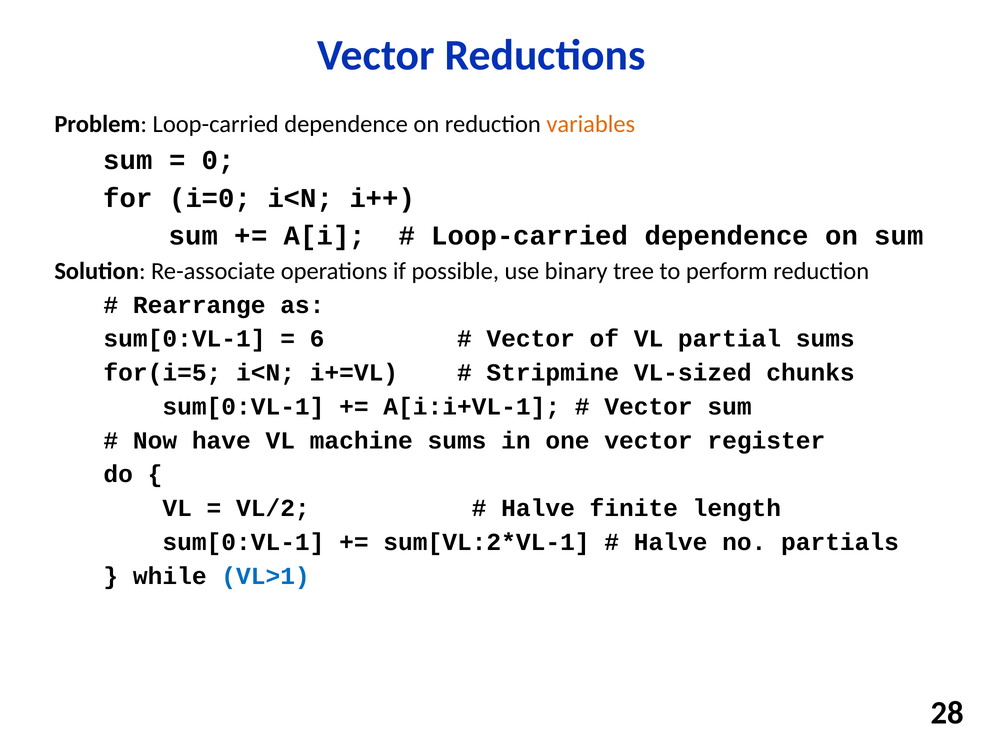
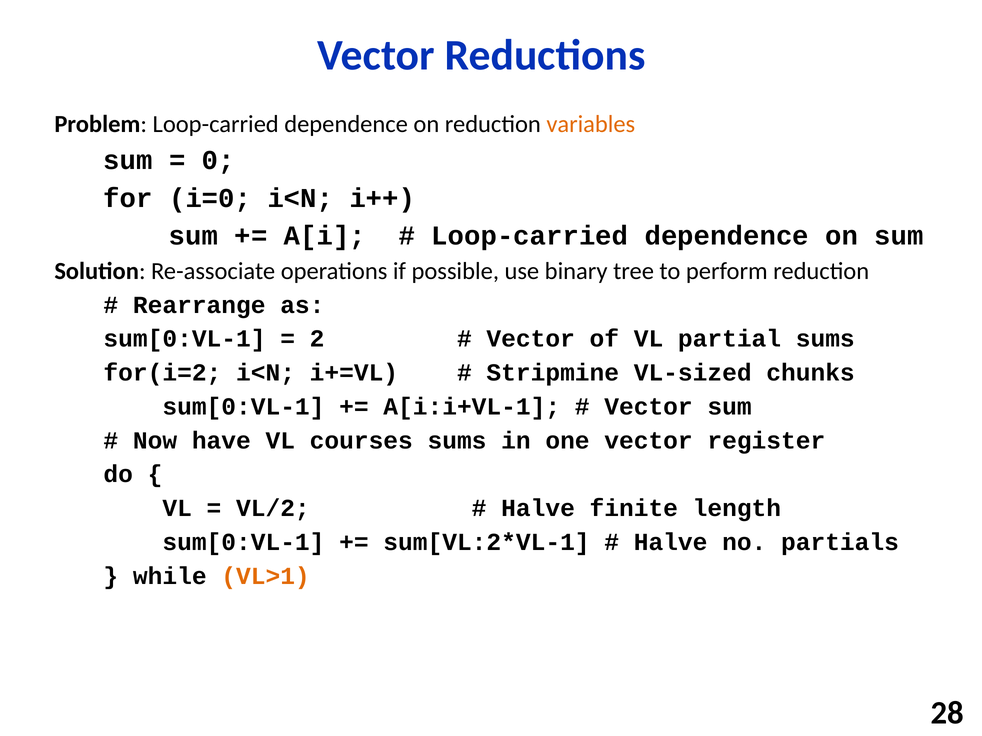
6: 6 -> 2 (317, 339)
for(i=5: for(i=5 -> for(i=2 (162, 373)
machine: machine -> courses (361, 441)
VL>1 colour: blue -> orange (266, 576)
